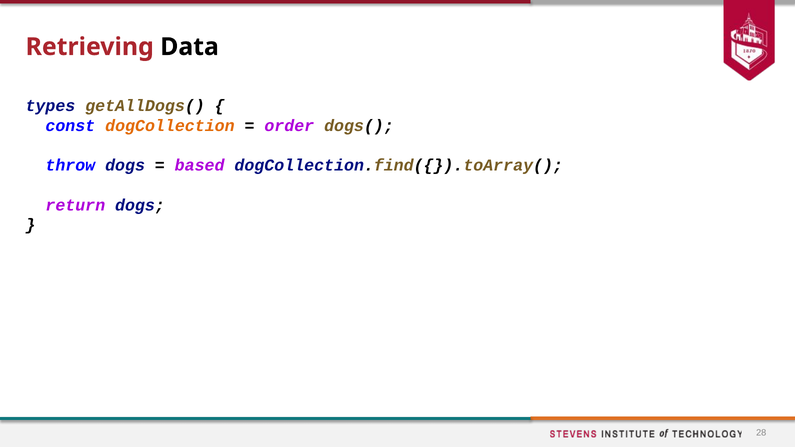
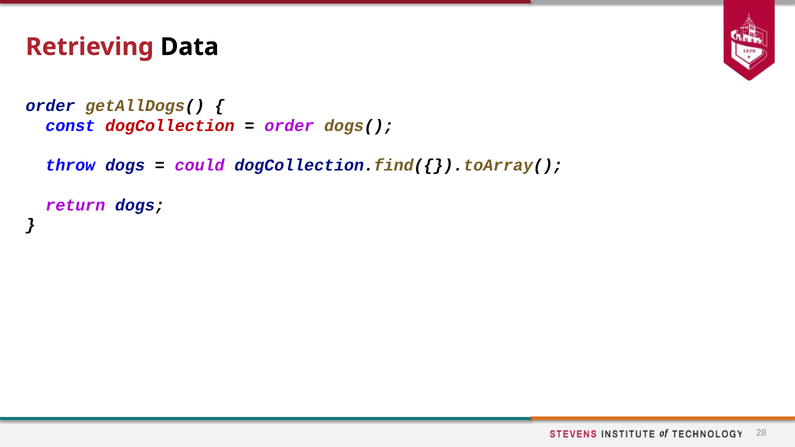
types: types -> order (50, 106)
dogCollection colour: orange -> red (170, 126)
based: based -> could (200, 165)
